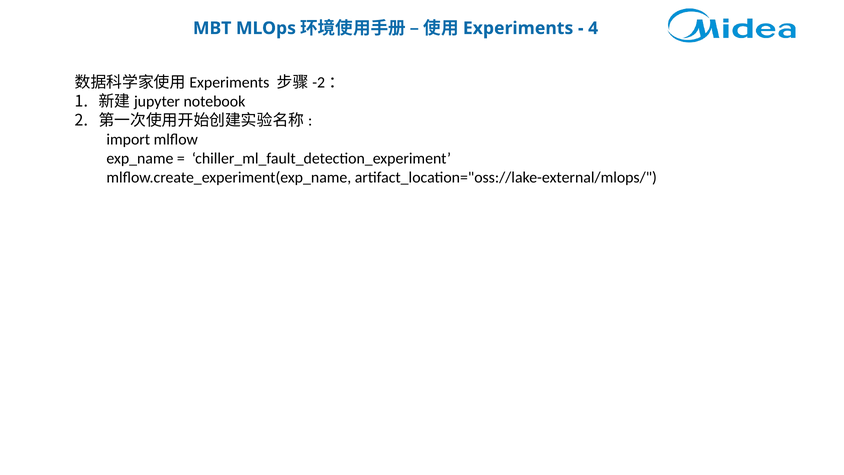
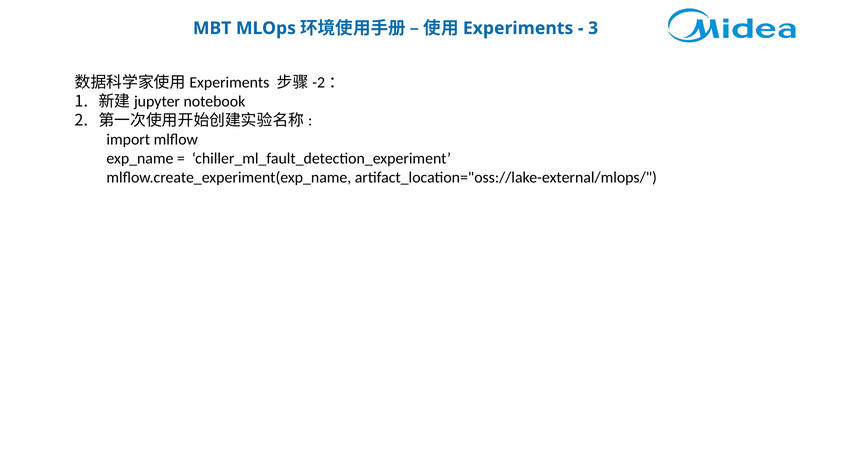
4: 4 -> 3 (593, 28)
